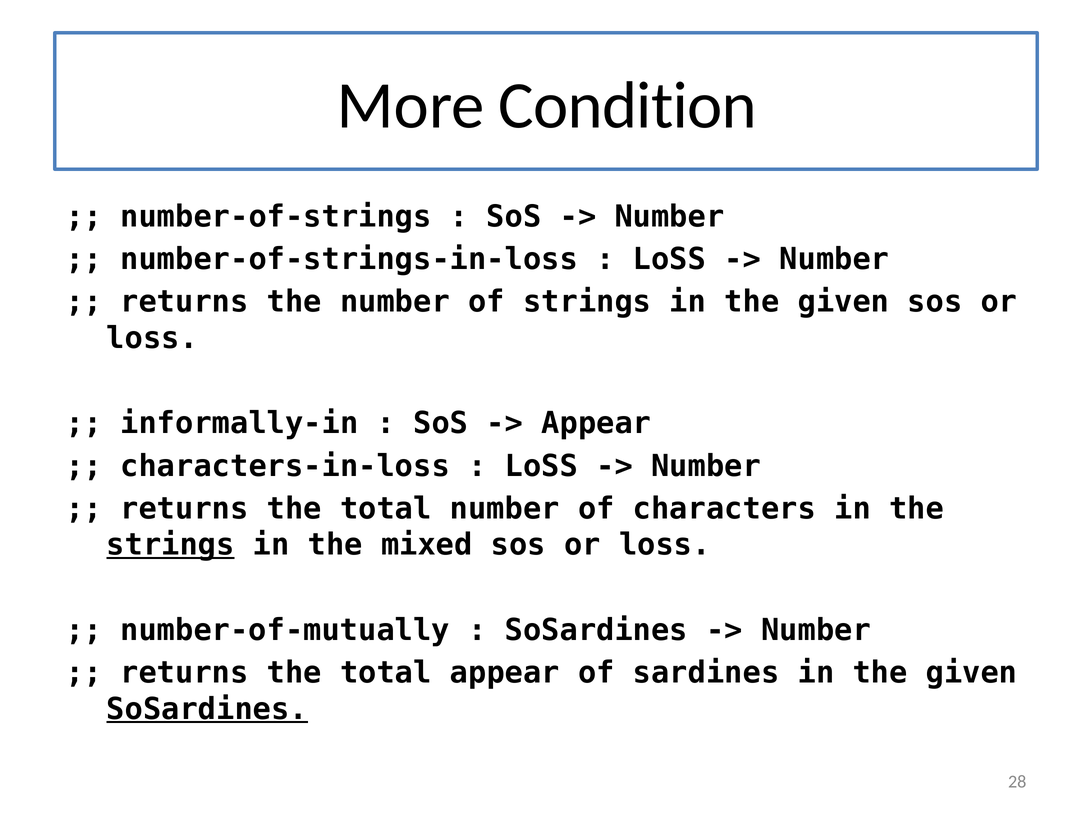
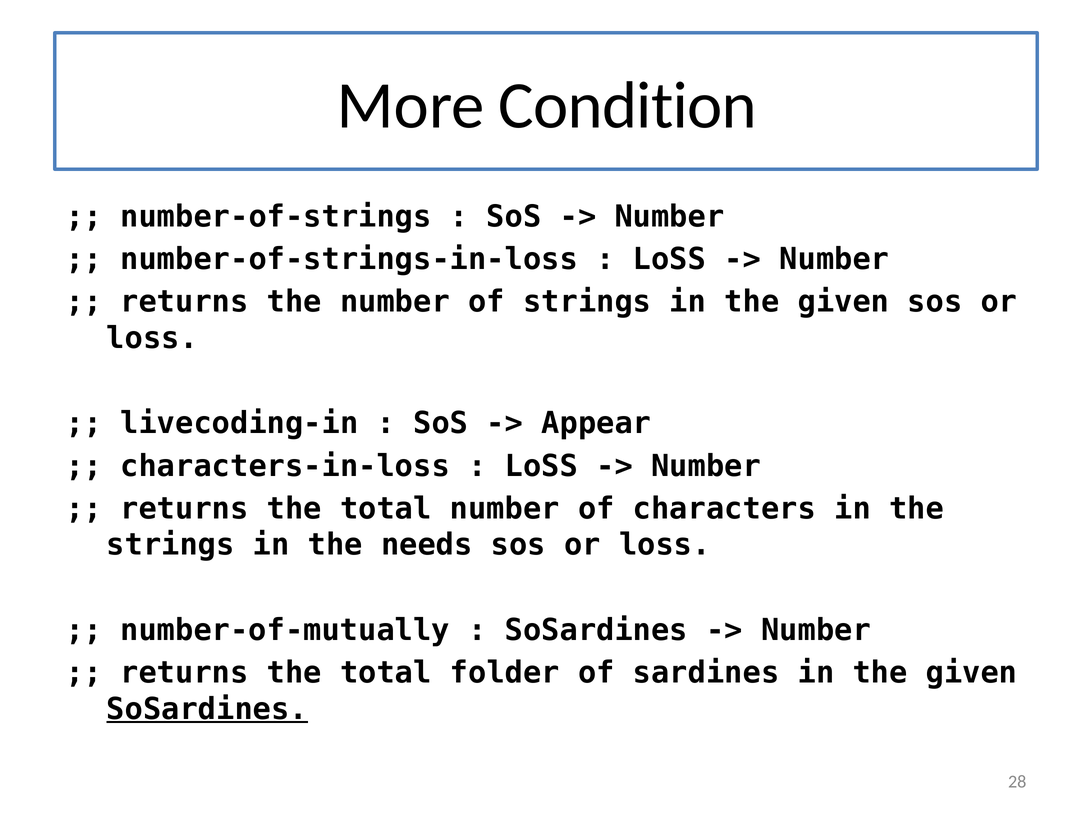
informally-in: informally-in -> livecoding-in (239, 423)
strings underline: present -> none (171, 545)
mixed: mixed -> needs (427, 545)
total appear: appear -> folder (505, 673)
